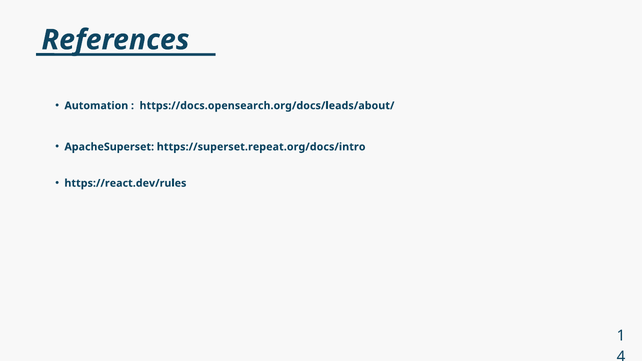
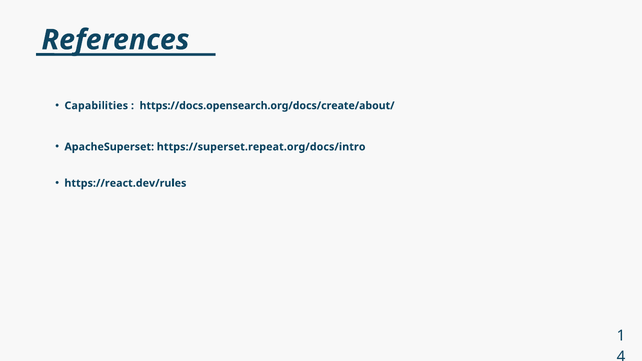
Automation: Automation -> Capabilities (96, 106)
https://docs.opensearch.org/docs/leads/about/: https://docs.opensearch.org/docs/leads/about/ -> https://docs.opensearch.org/docs/create/about/ (267, 106)
